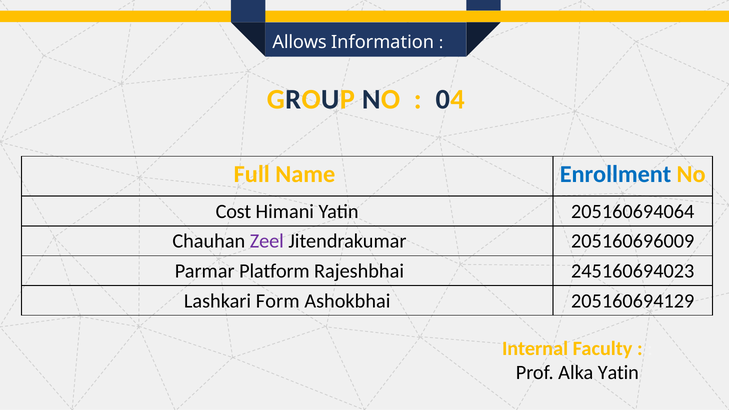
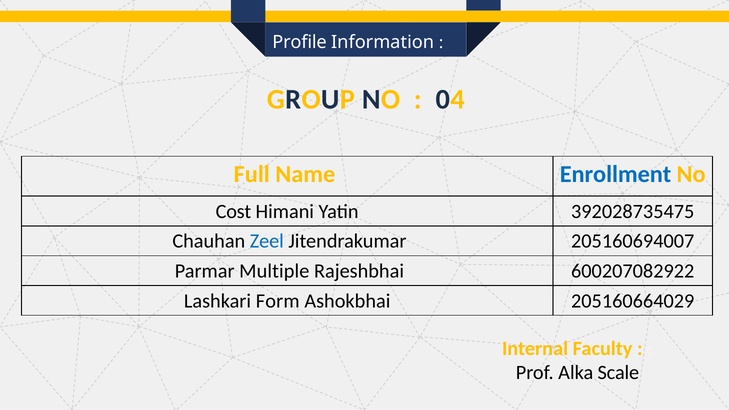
Allows: Allows -> Profile (300, 42)
205160694064: 205160694064 -> 392028735475 (633, 212)
Zeel colour: purple -> blue (267, 241)
205160696009: 205160696009 -> 205160694007 (633, 241)
Platform: Platform -> Multiple (274, 271)
245160694023: 245160694023 -> 600207082922 (633, 271)
205160694129: 205160694129 -> 205160664029 (633, 301)
Alka Yatin: Yatin -> Scale (618, 373)
